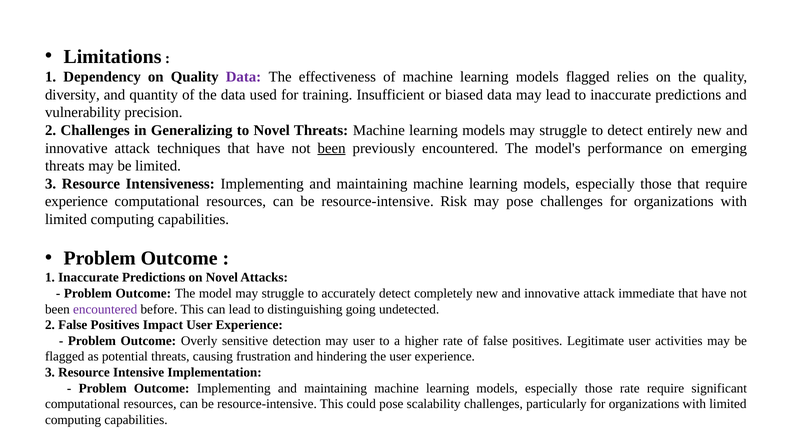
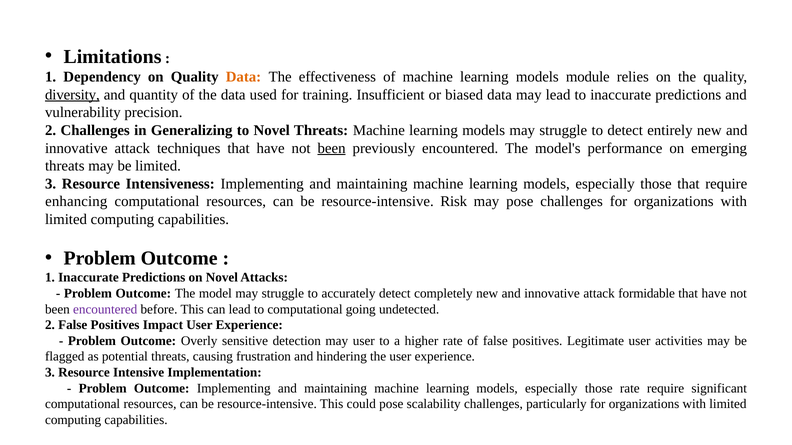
Data colour: purple -> orange (243, 77)
models flagged: flagged -> module (588, 77)
diversity underline: none -> present (72, 95)
experience: experience -> enhancing (76, 202)
immediate: immediate -> formidable (647, 294)
to distinguishing: distinguishing -> computational (305, 310)
